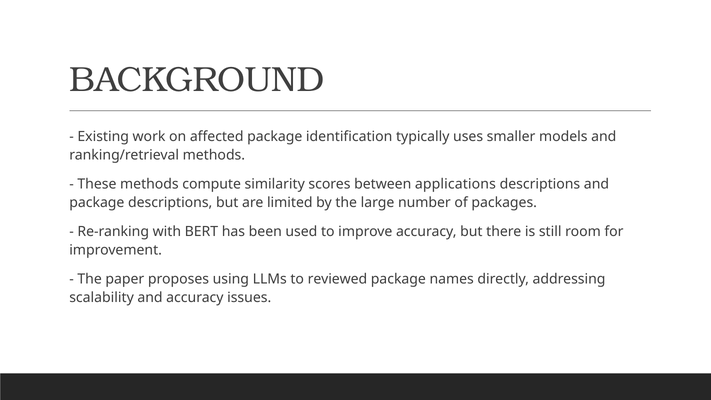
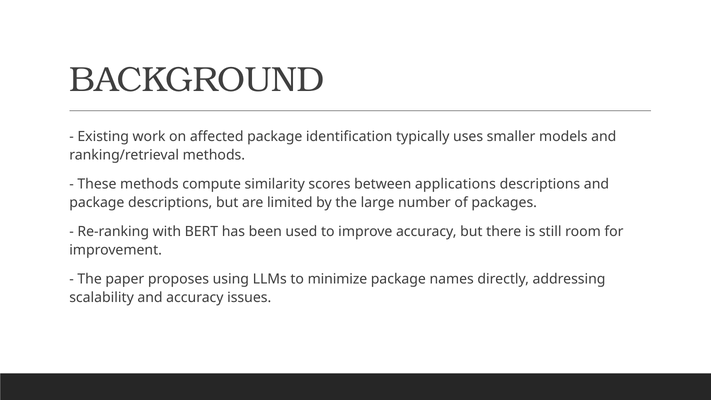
reviewed: reviewed -> minimize (337, 279)
